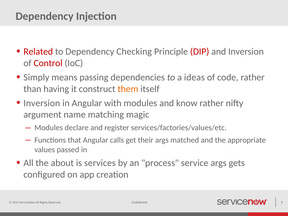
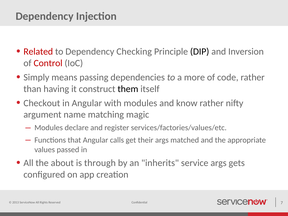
DIP colour: red -> black (200, 52)
ideas: ideas -> more (194, 77)
them colour: orange -> black (128, 89)
Inversion: Inversion -> Checkout (42, 103)
services: services -> through (100, 163)
process: process -> inherits (160, 163)
